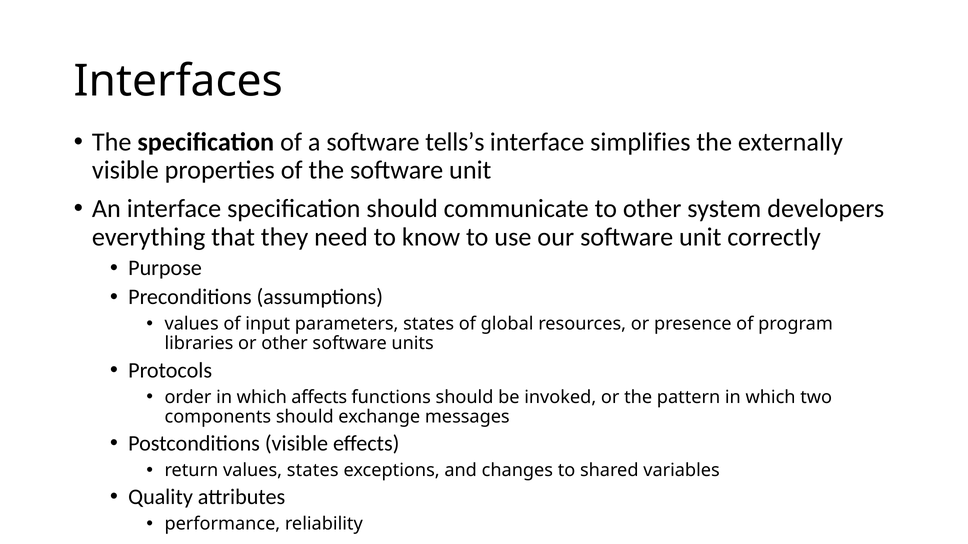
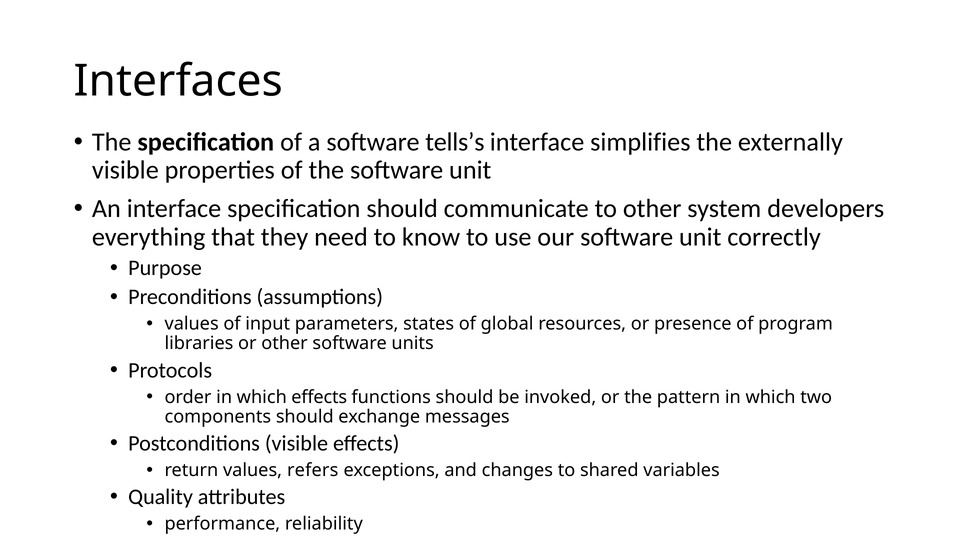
which affects: affects -> effects (319, 397)
values states: states -> refers (313, 471)
